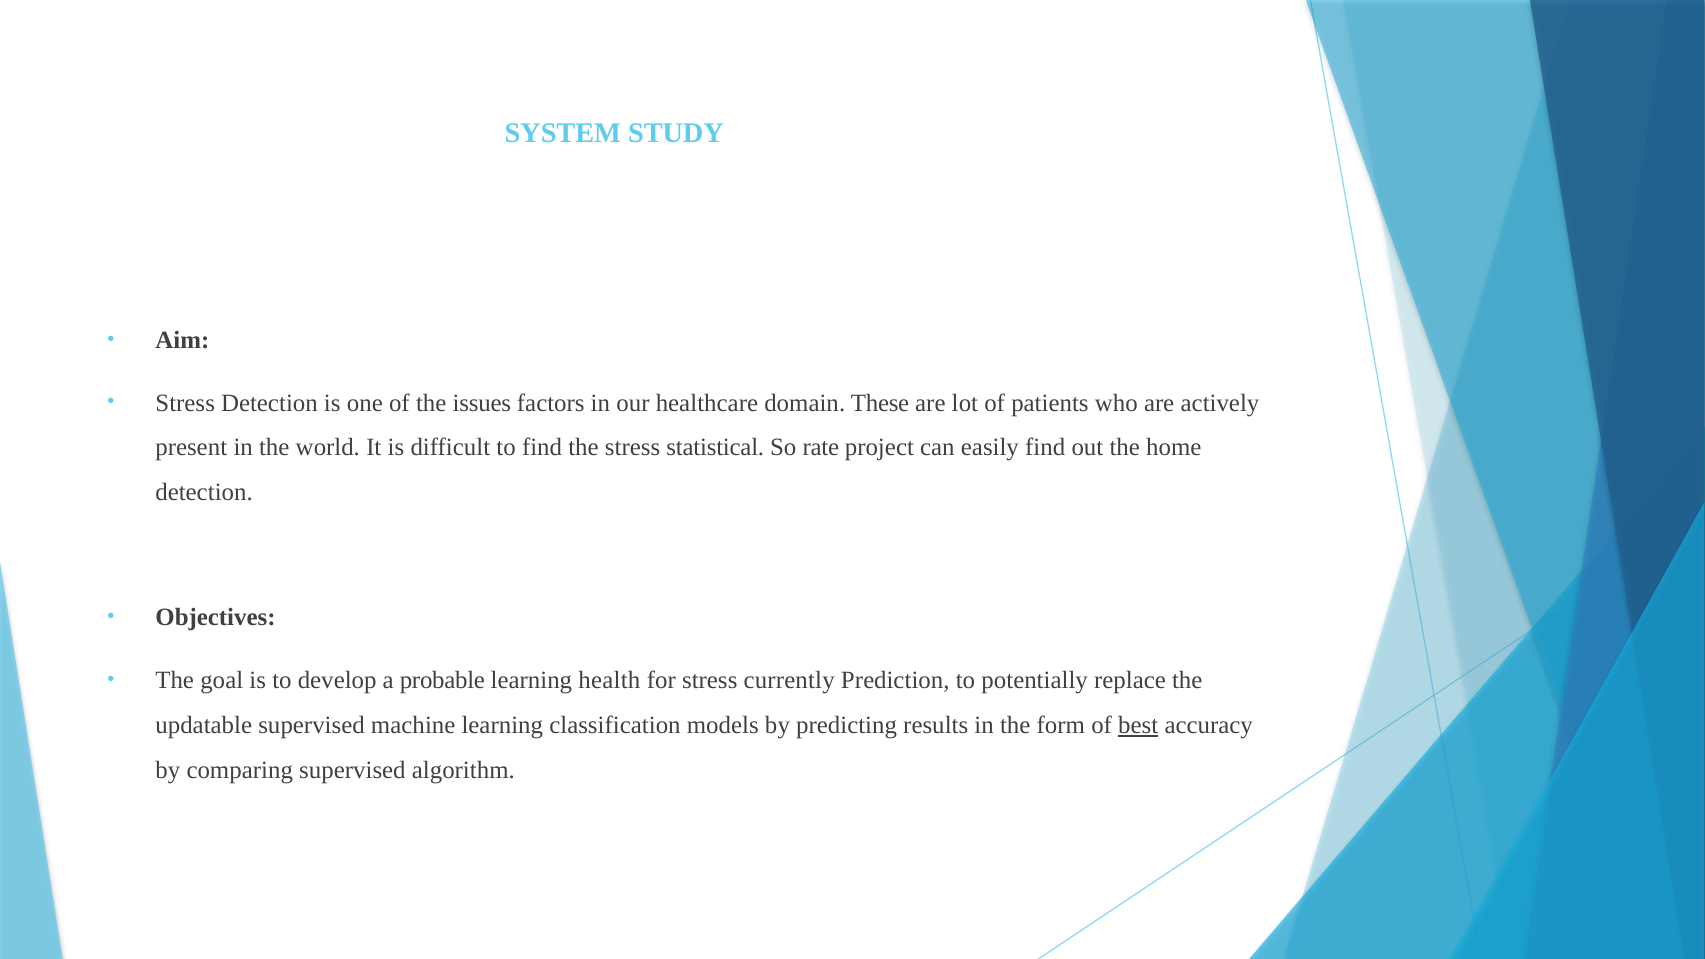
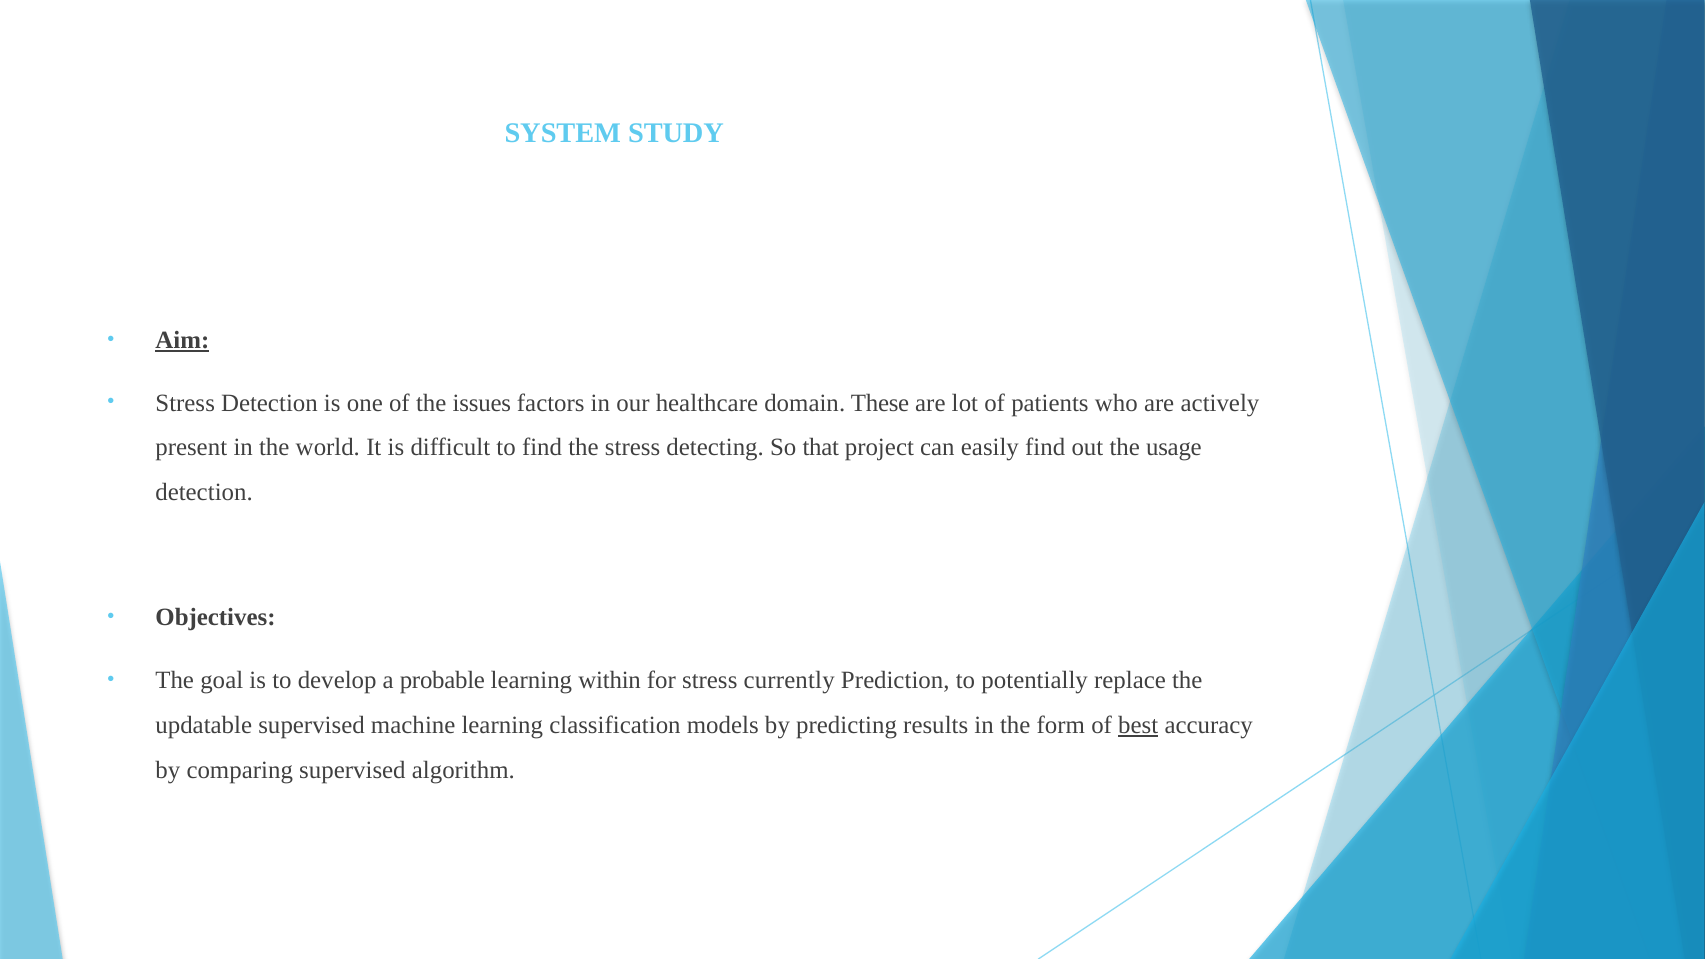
Aim underline: none -> present (182, 340)
statistical: statistical -> detecting (715, 448)
rate: rate -> that (821, 448)
home: home -> usage (1174, 448)
health: health -> within (610, 680)
